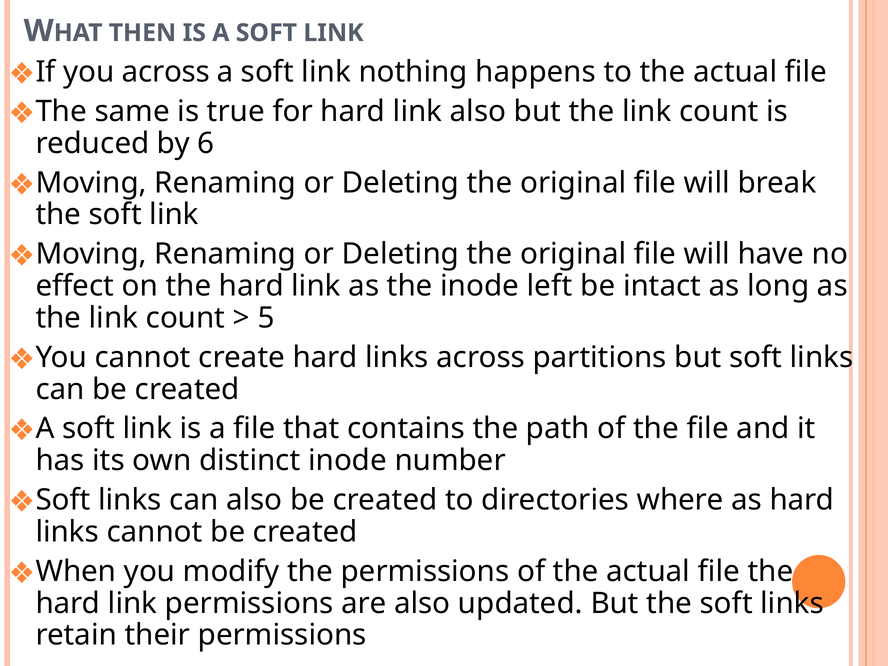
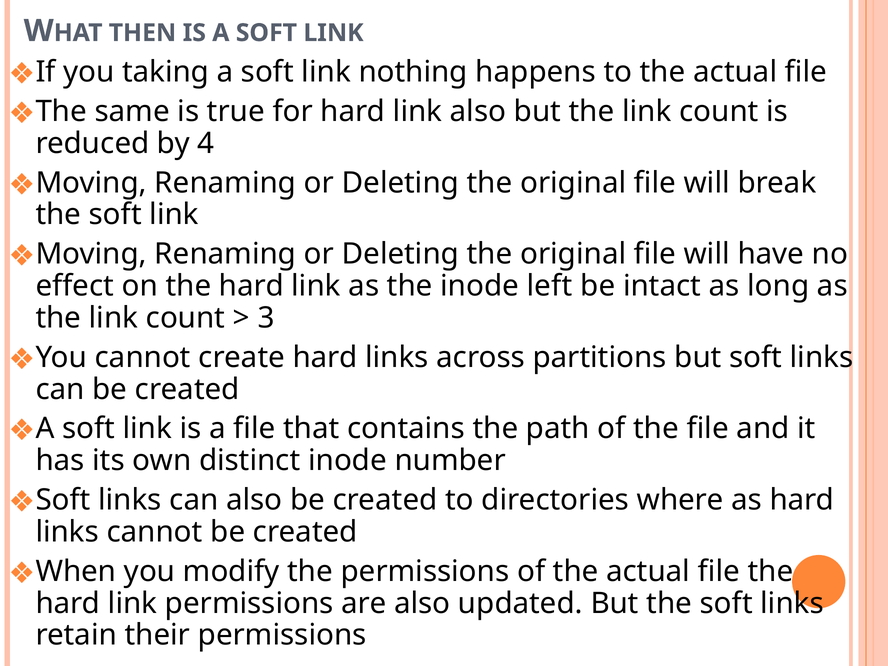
you across: across -> taking (166, 72)
6: 6 -> 4 (206, 143)
5: 5 -> 3 (266, 318)
